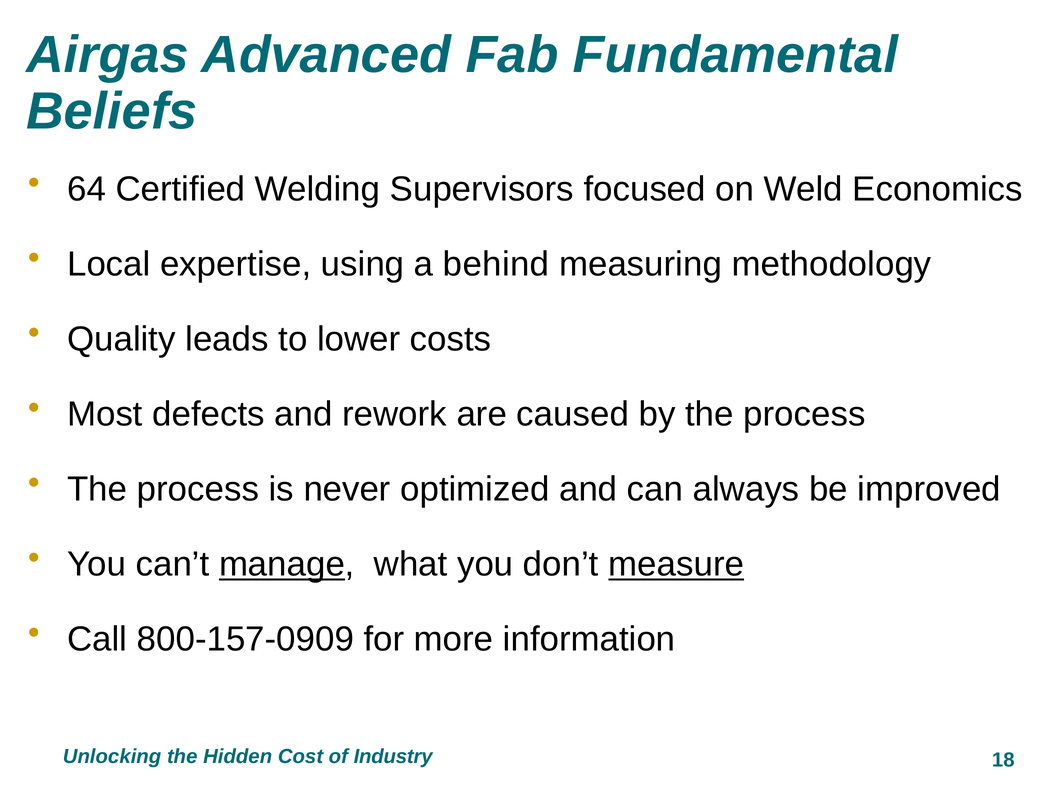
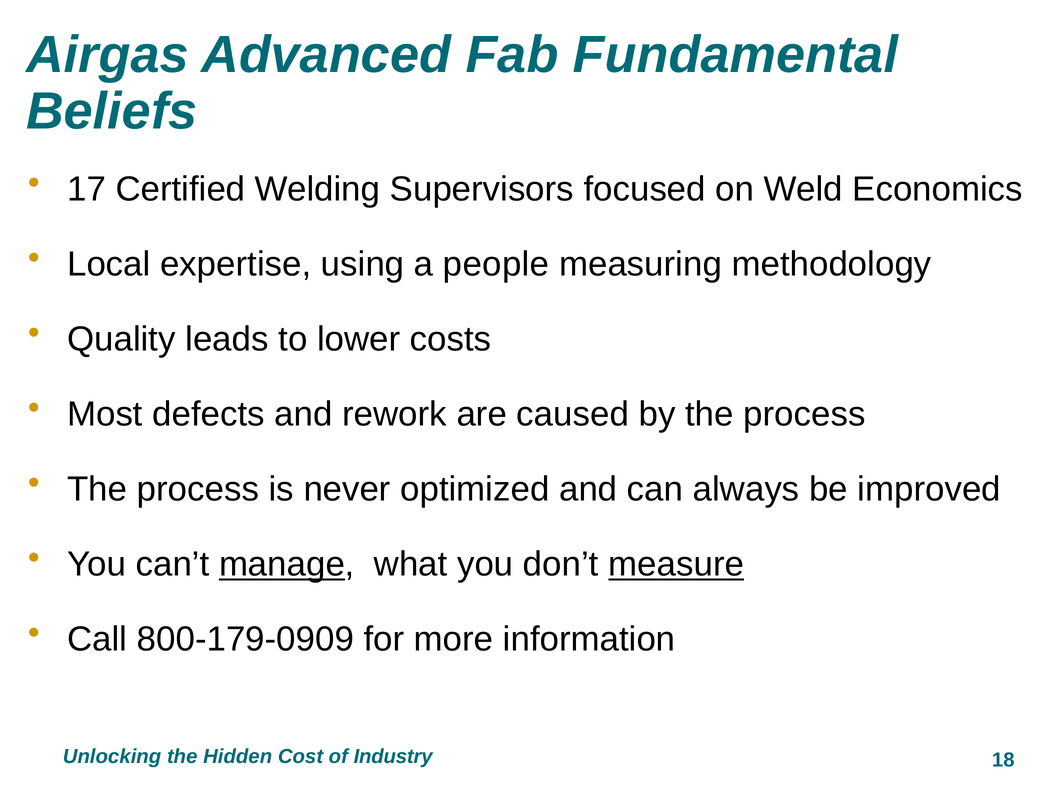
64: 64 -> 17 (87, 189)
behind: behind -> people (496, 264)
800-157-0909: 800-157-0909 -> 800-179-0909 (245, 639)
